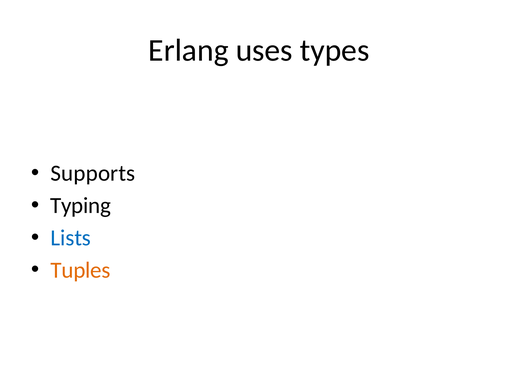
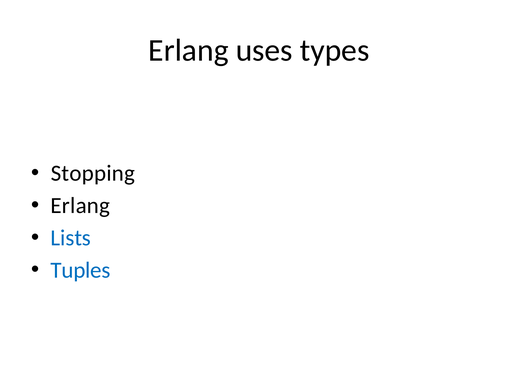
Supports: Supports -> Stopping (93, 173)
Typing: Typing -> Erlang (80, 205)
Tuples colour: orange -> blue (80, 270)
